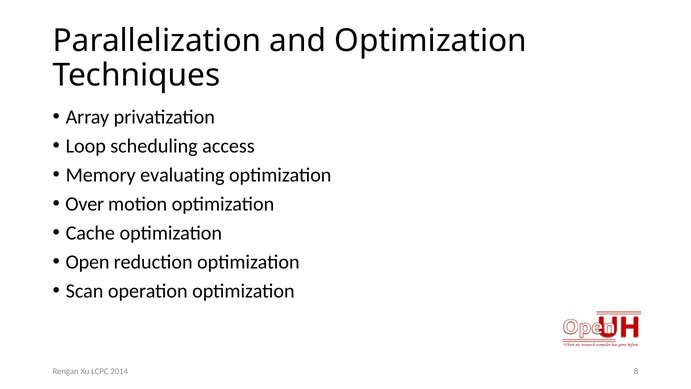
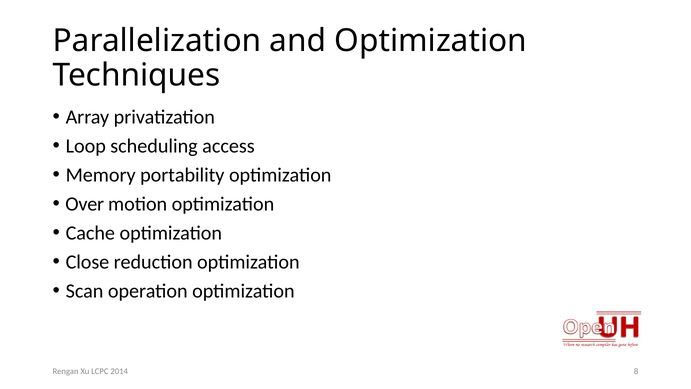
evaluating: evaluating -> portability (182, 175)
Open: Open -> Close (87, 262)
